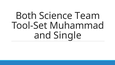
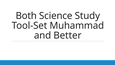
Team: Team -> Study (87, 16)
Single: Single -> Better (68, 35)
